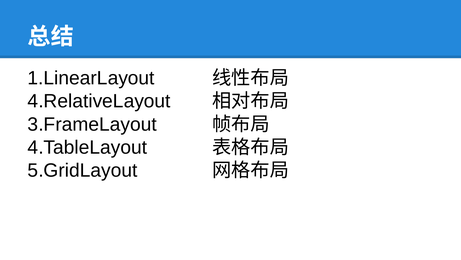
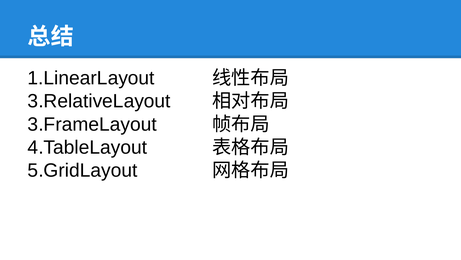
4.RelativeLayout: 4.RelativeLayout -> 3.RelativeLayout (99, 101)
